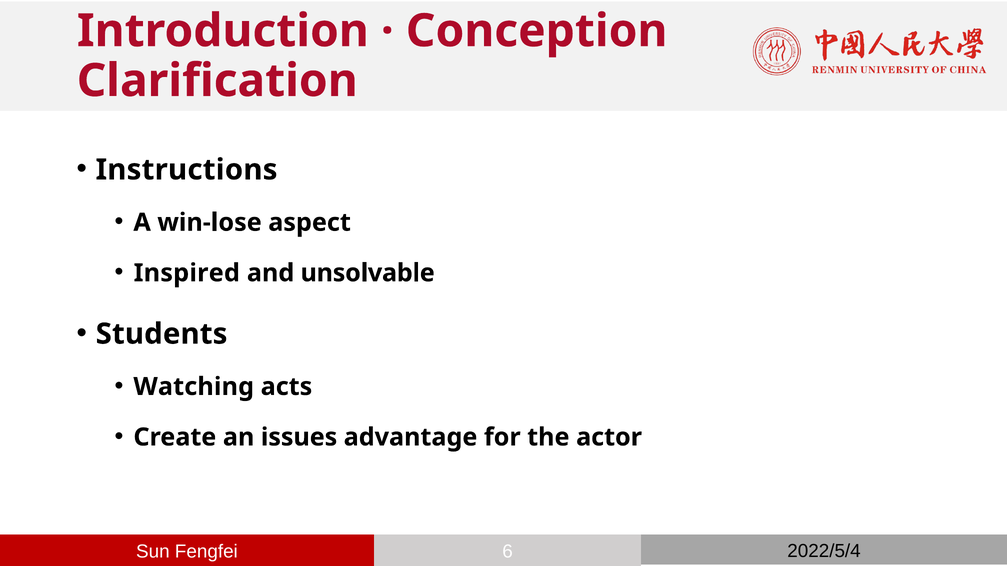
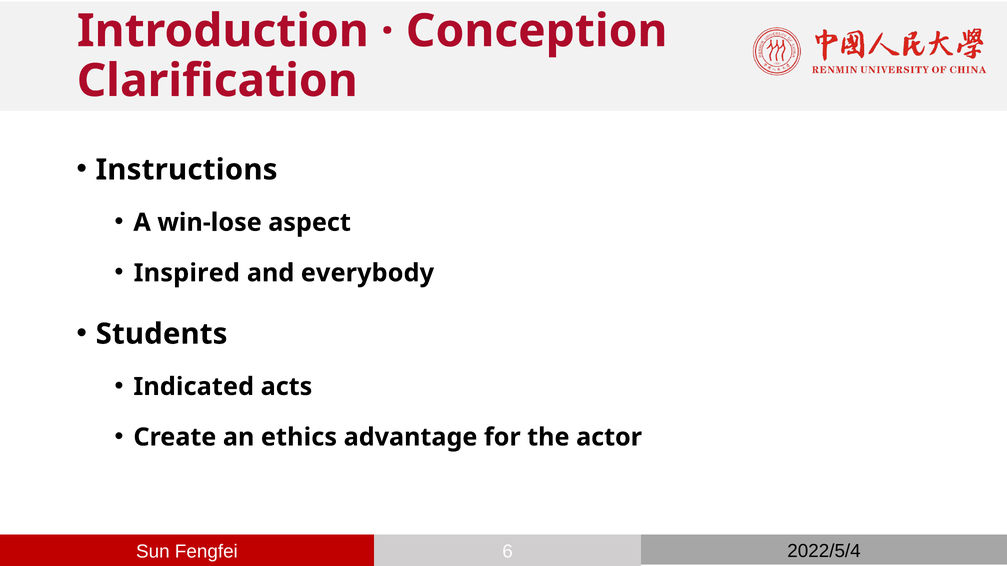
unsolvable: unsolvable -> everybody (367, 273)
Watching: Watching -> Indicated (194, 387)
issues: issues -> ethics (299, 438)
